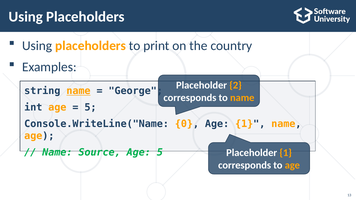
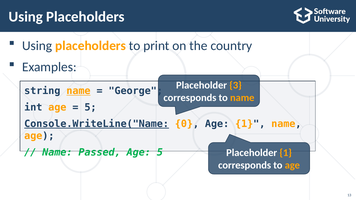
2: 2 -> 3 (236, 85)
Console.WriteLine("Name underline: none -> present (97, 124)
Source: Source -> Passed (100, 152)
